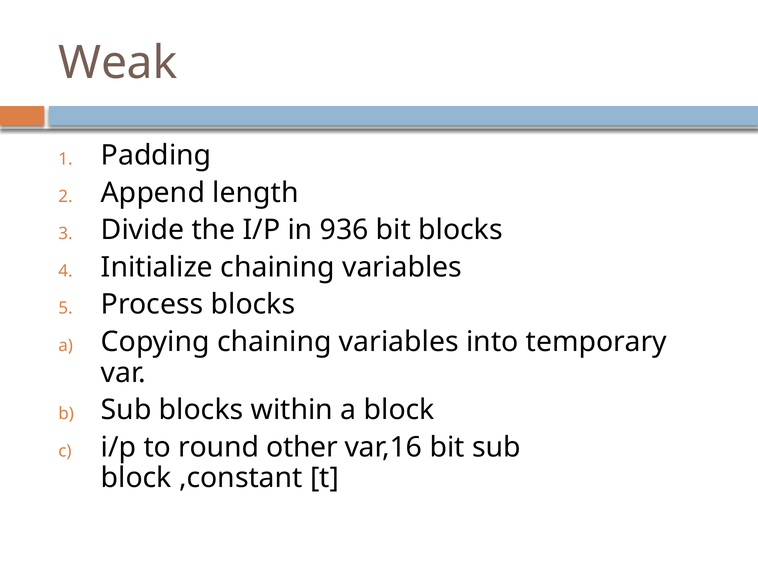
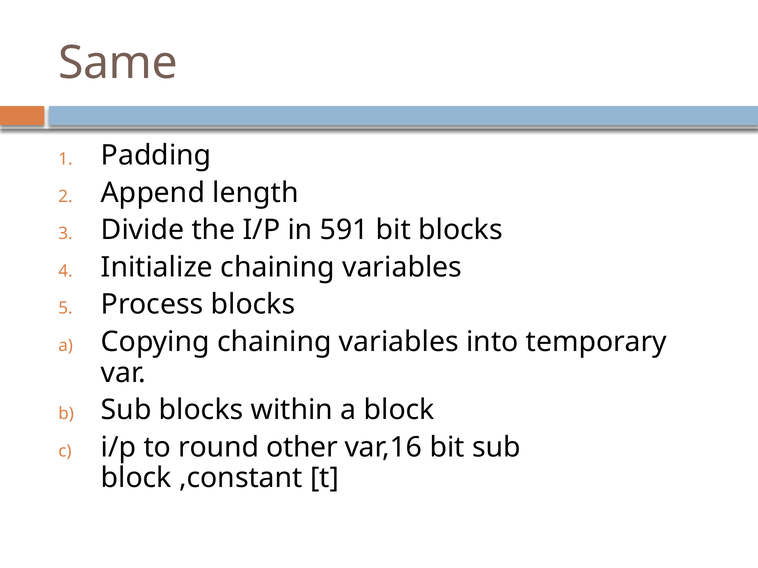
Weak: Weak -> Same (118, 63)
936: 936 -> 591 (344, 230)
